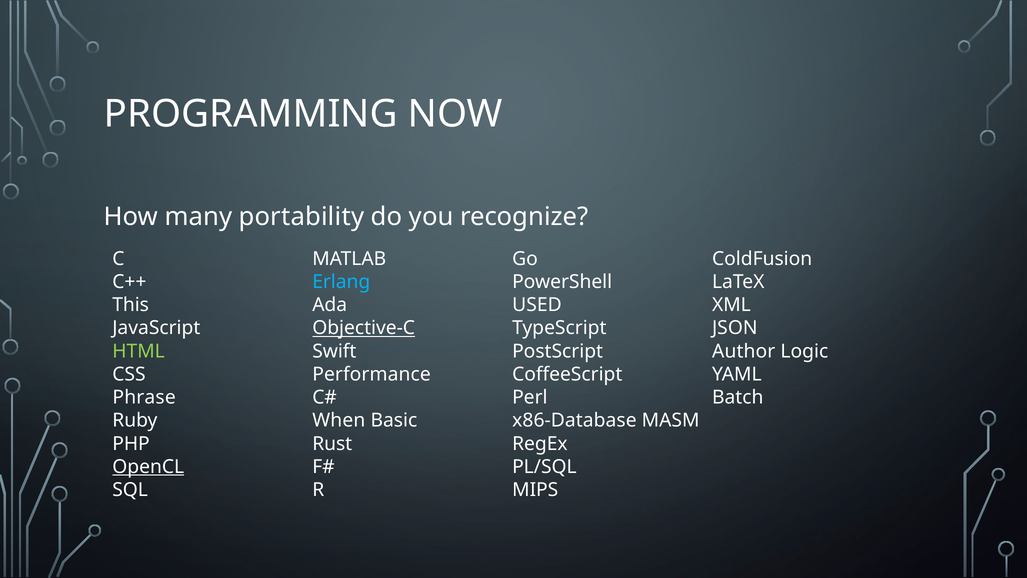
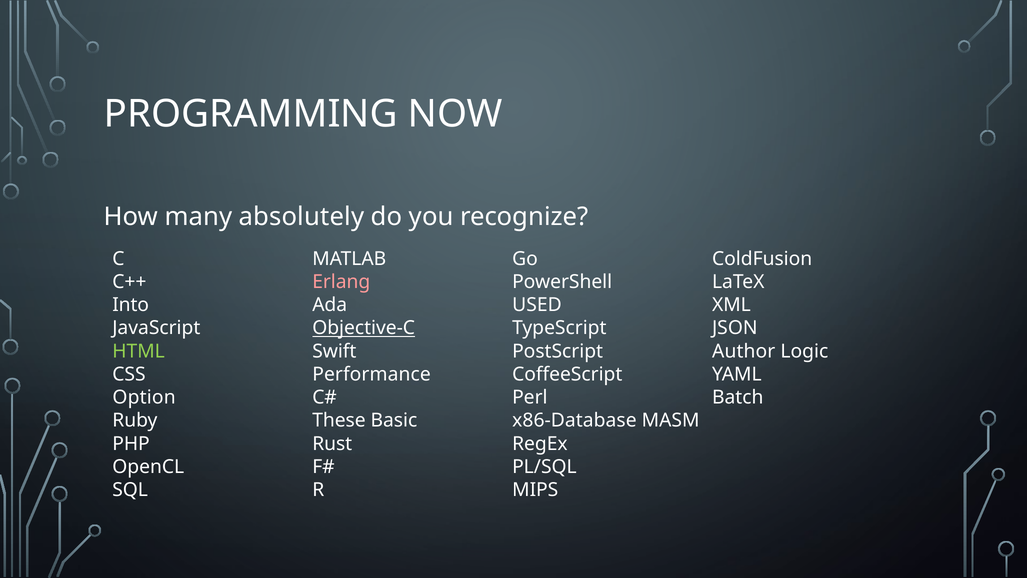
portability: portability -> absolutely (301, 217)
Erlang colour: light blue -> pink (341, 282)
This: This -> Into (131, 305)
Phrase: Phrase -> Option (144, 397)
When: When -> These (339, 420)
OpenCL underline: present -> none (148, 467)
